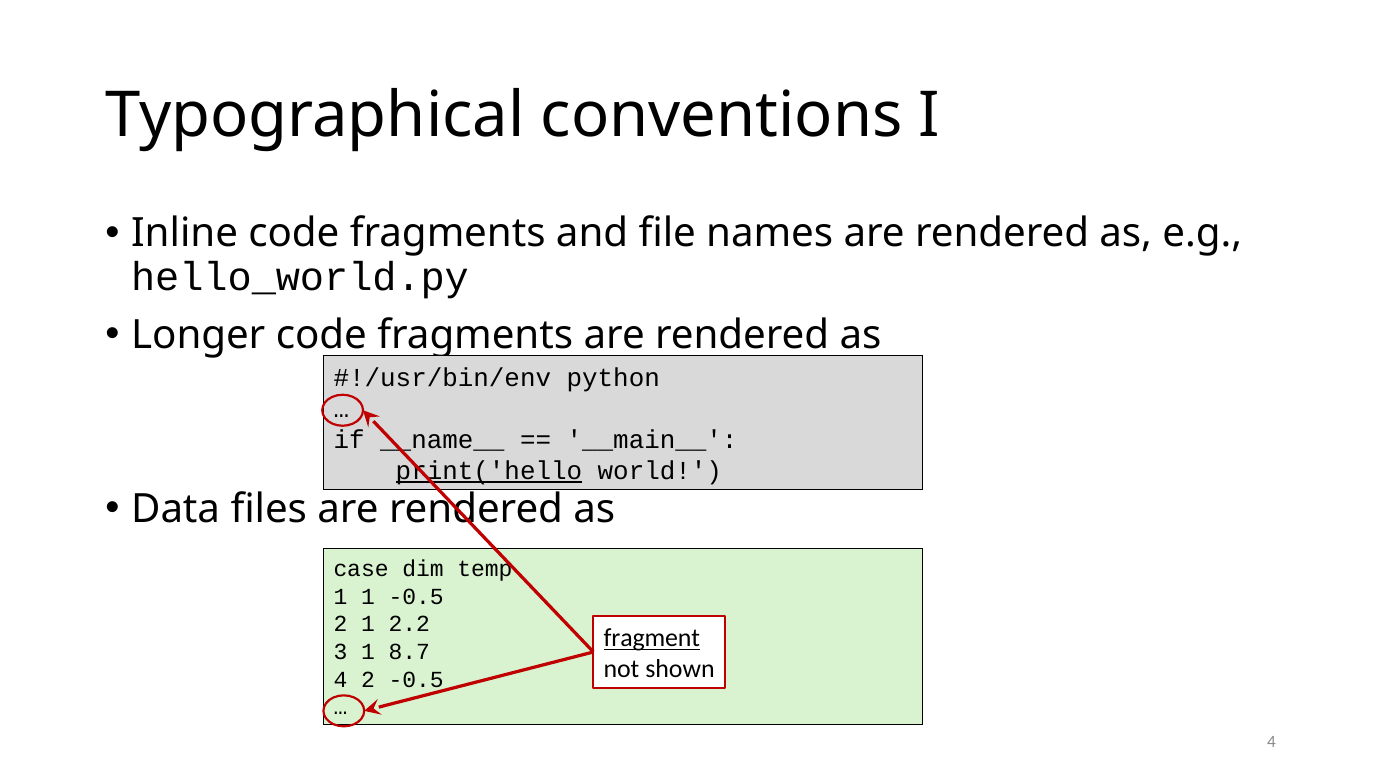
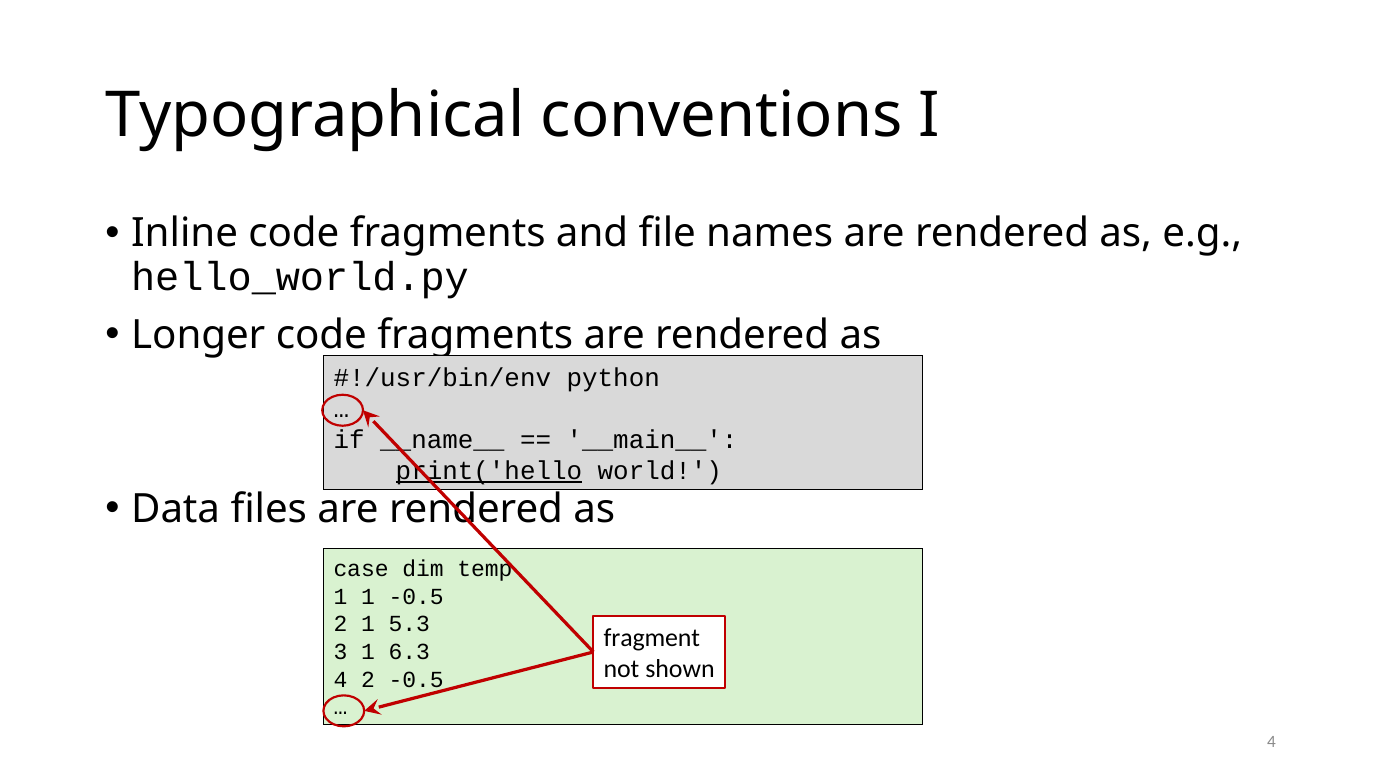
2.2: 2.2 -> 5.3 (409, 624)
fragment underline: present -> none (652, 638)
8.7: 8.7 -> 6.3 (409, 652)
